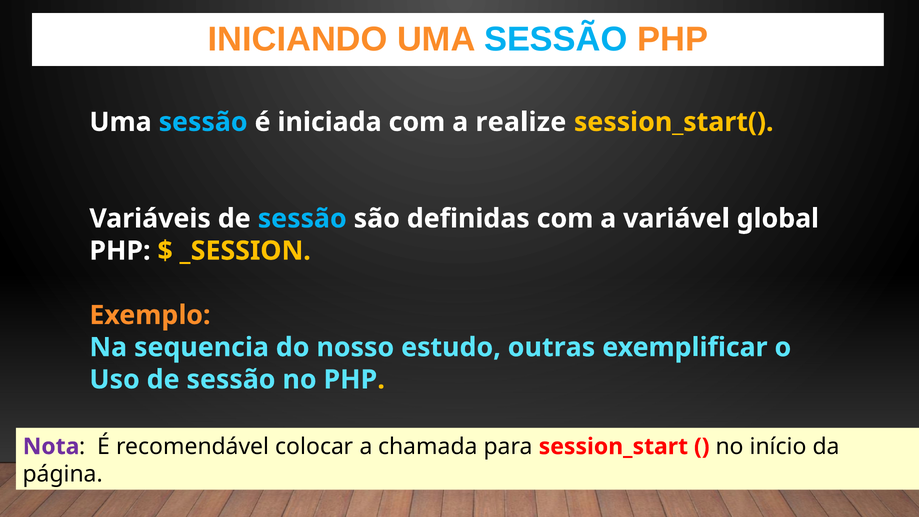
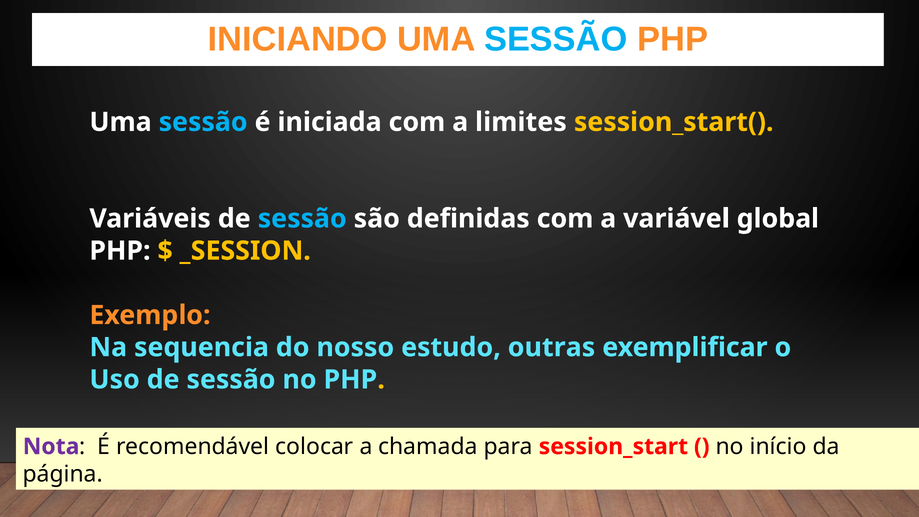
realize: realize -> limites (521, 122)
